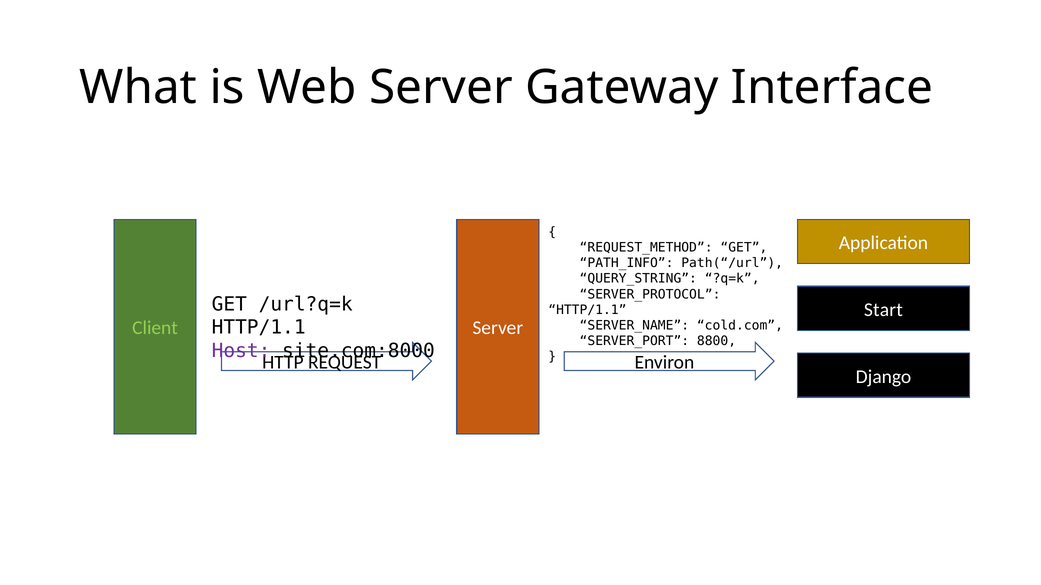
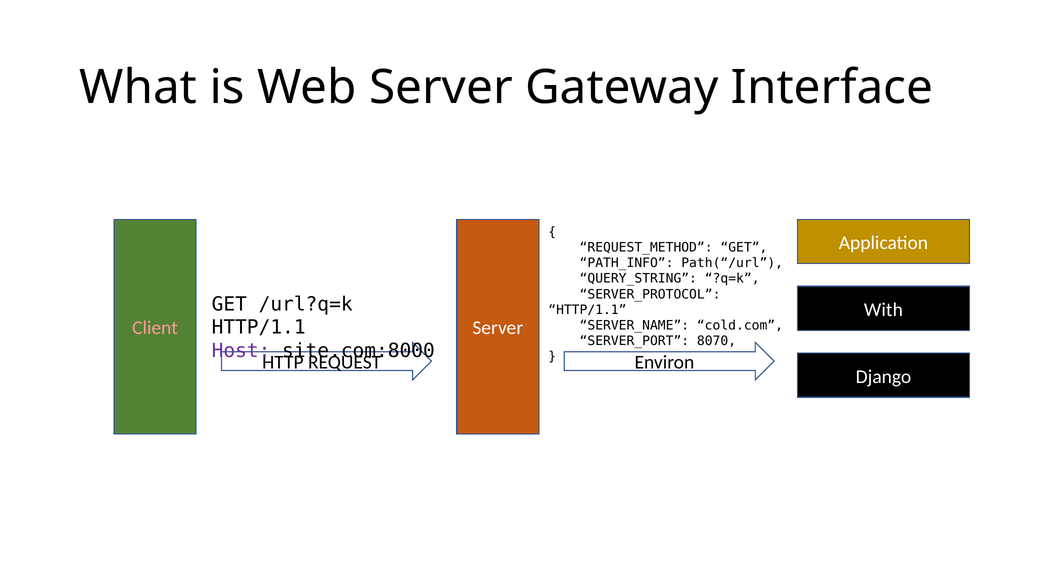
Start: Start -> With (883, 310)
Client colour: light green -> pink (155, 328)
8800: 8800 -> 8070 (717, 341)
